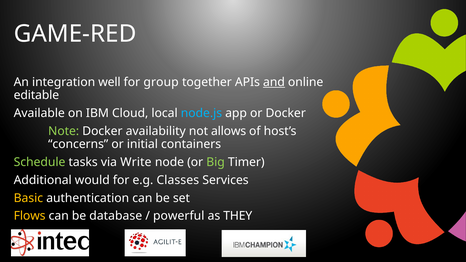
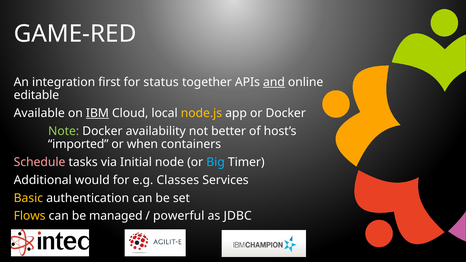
well: well -> first (109, 82)
group: group -> status (161, 82)
IBM underline: none -> present (97, 113)
node.js colour: light blue -> yellow (201, 113)
allows: allows -> better (229, 131)
concerns: concerns -> imported (78, 144)
initial: initial -> when (142, 144)
Schedule colour: light green -> pink (40, 162)
Write: Write -> Initial (136, 162)
Big colour: light green -> light blue (216, 162)
database: database -> managed (116, 216)
THEY: THEY -> JDBC (238, 216)
